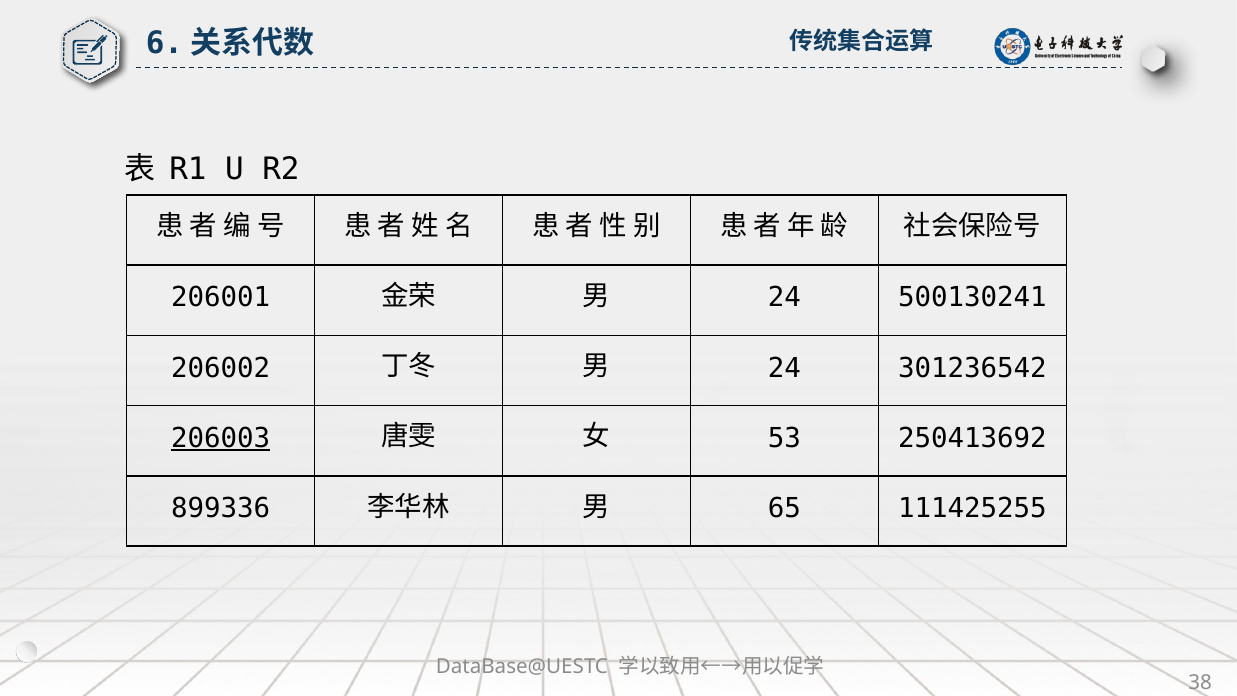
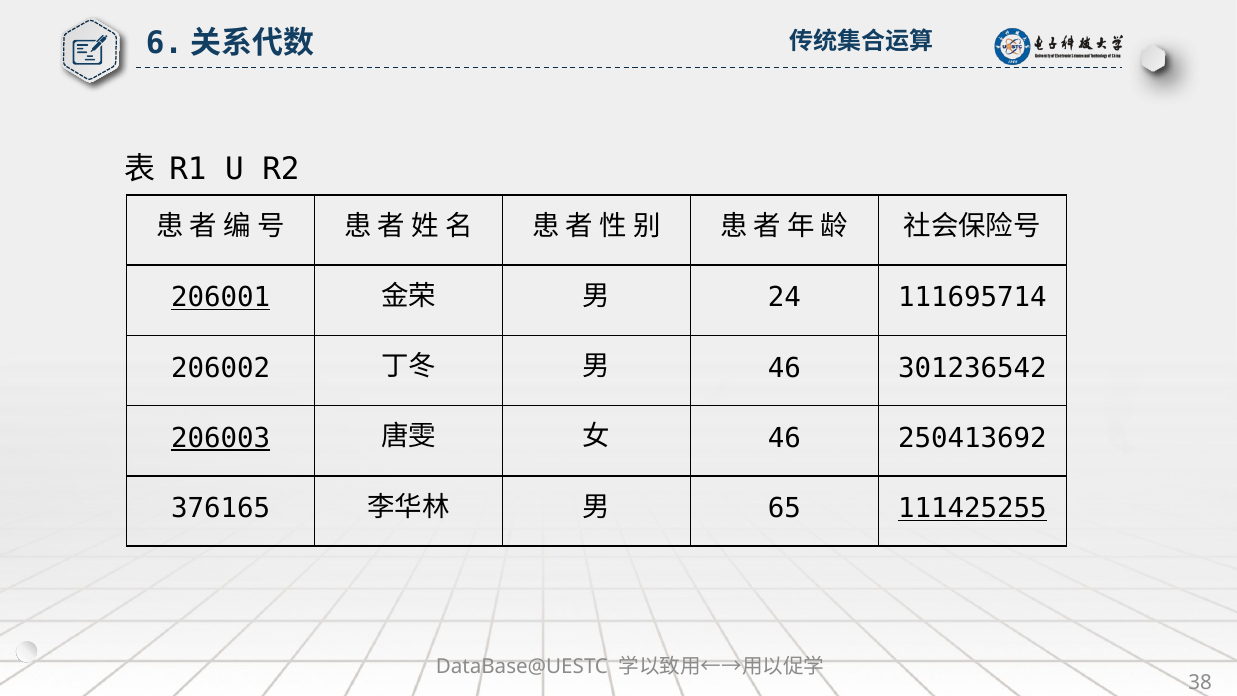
206001 underline: none -> present (221, 298)
500130241: 500130241 -> 111695714 (972, 298)
24: 24 -> 46 (784, 368)
53: 53 -> 46 (784, 438)
899336: 899336 -> 376165 (221, 509)
111425255 underline: none -> present (972, 509)
